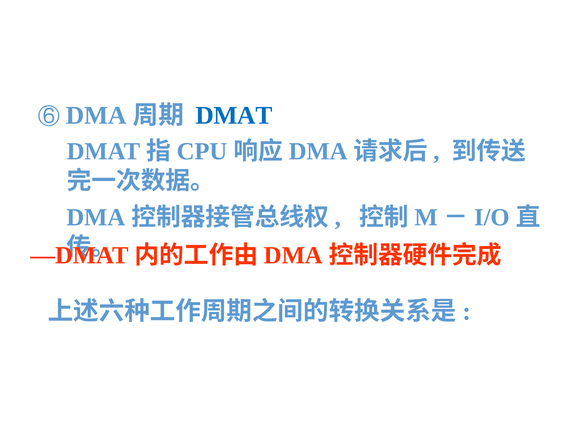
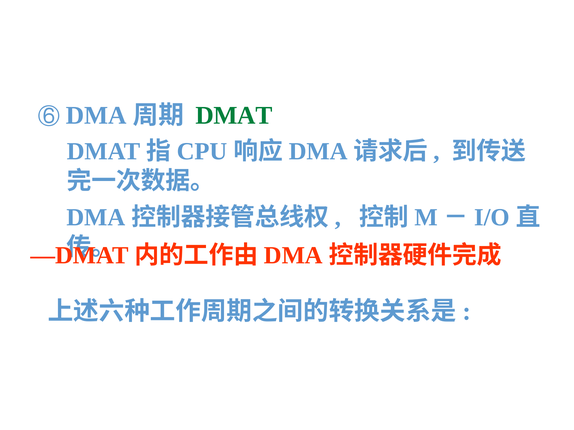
DMAT colour: blue -> green (234, 116)
